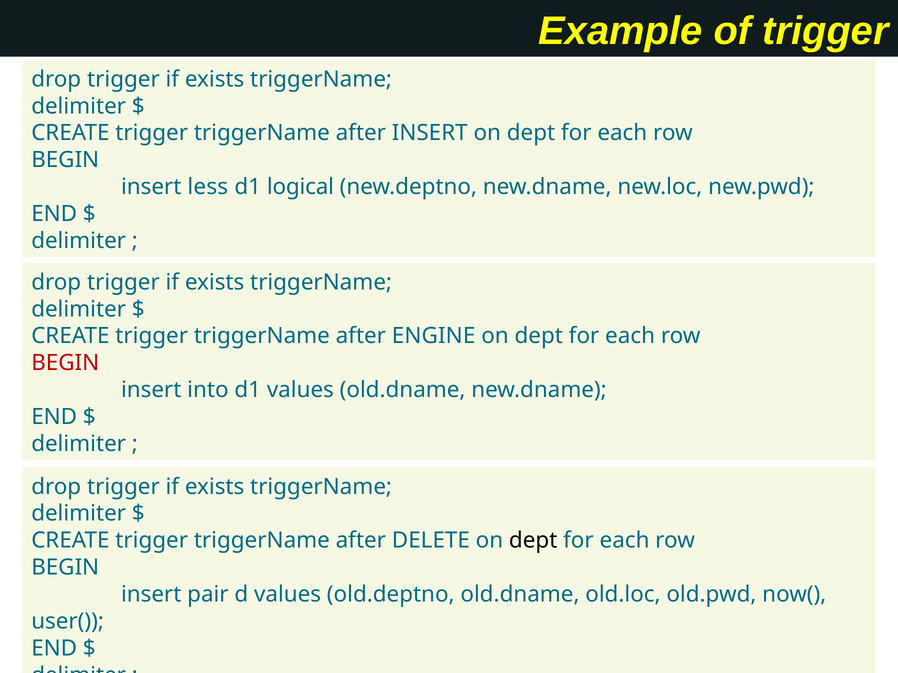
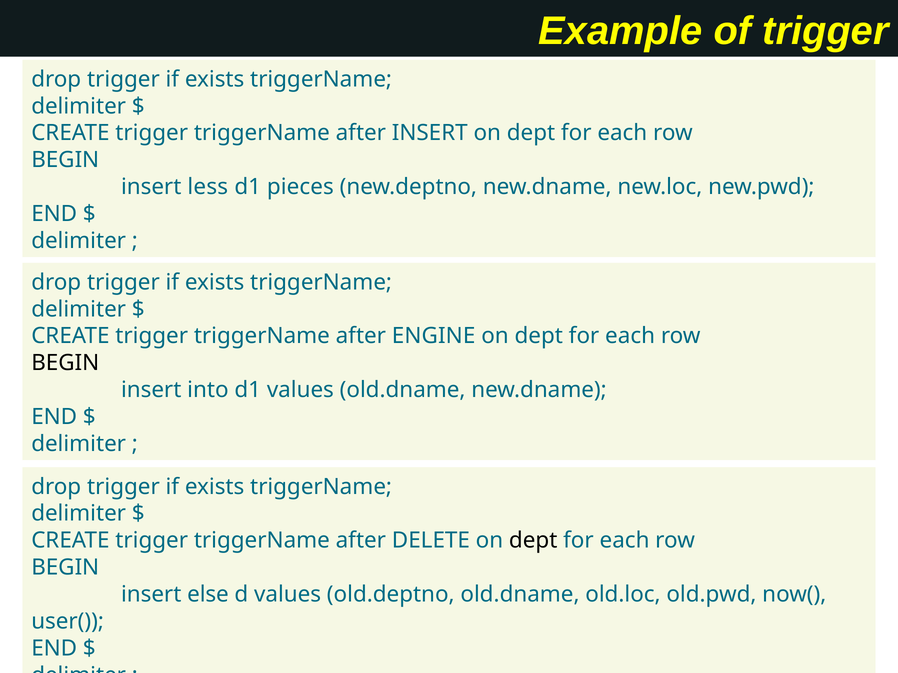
logical: logical -> pieces (300, 187)
BEGIN colour: red -> black (65, 363)
pair: pair -> else (208, 595)
